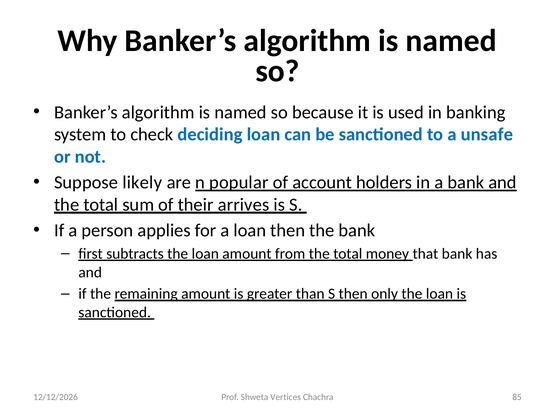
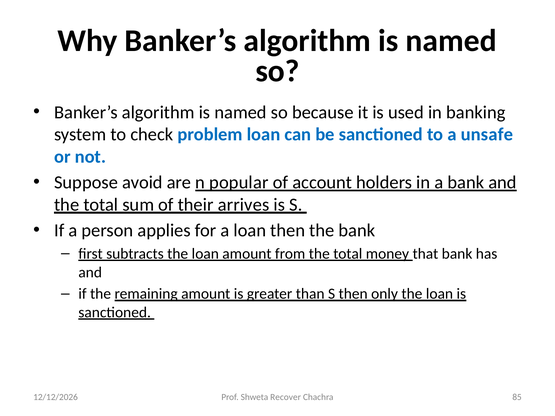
deciding: deciding -> problem (210, 134)
likely: likely -> avoid (142, 183)
Vertices: Vertices -> Recover (286, 397)
